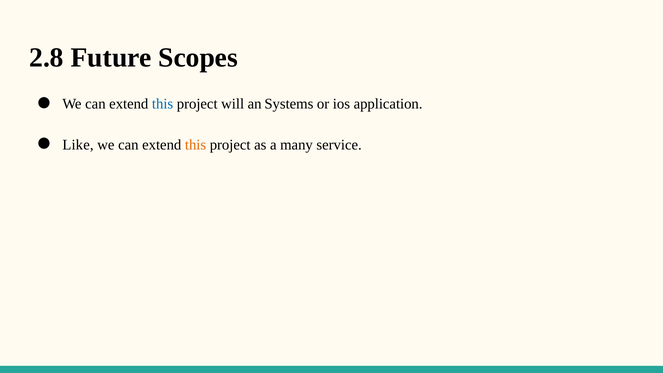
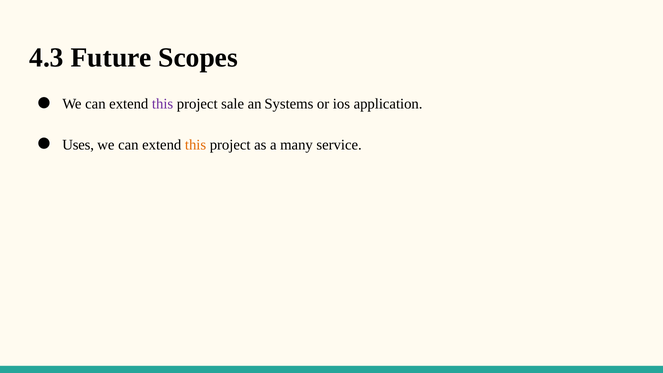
2.8: 2.8 -> 4.3 (46, 57)
this colour: blue -> purple (163, 104)
will: will -> sale (233, 104)
Like: Like -> Uses (78, 145)
